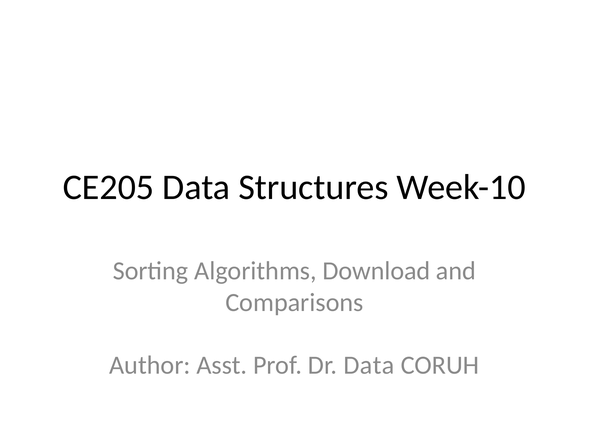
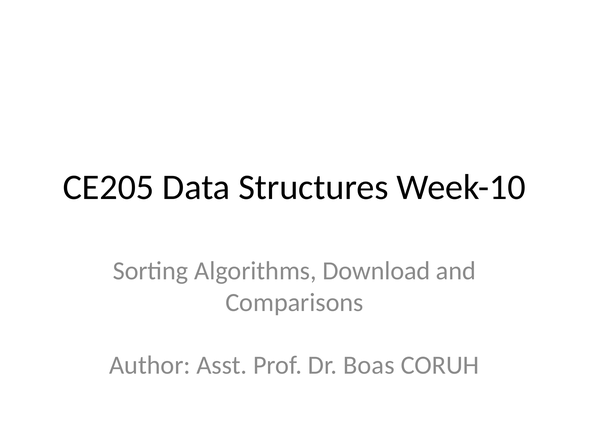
Dr Data: Data -> Boas (369, 365)
